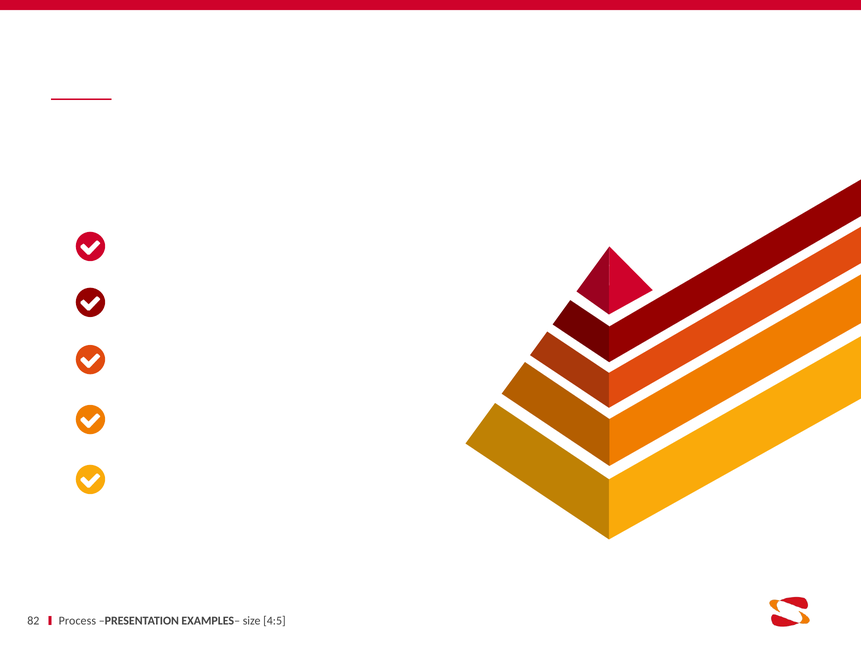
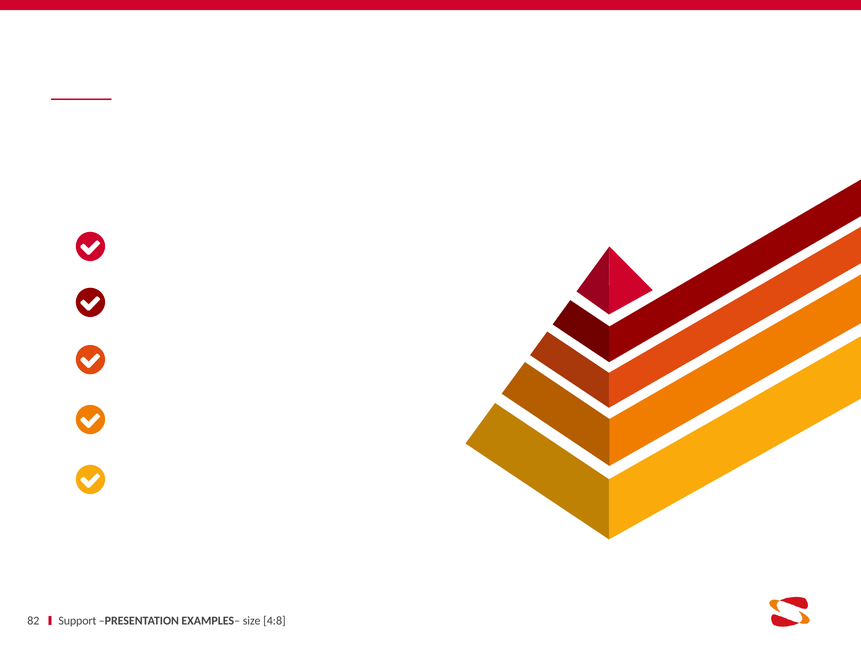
Process: Process -> Support (77, 621)
4:5: 4:5 -> 4:8 (274, 621)
